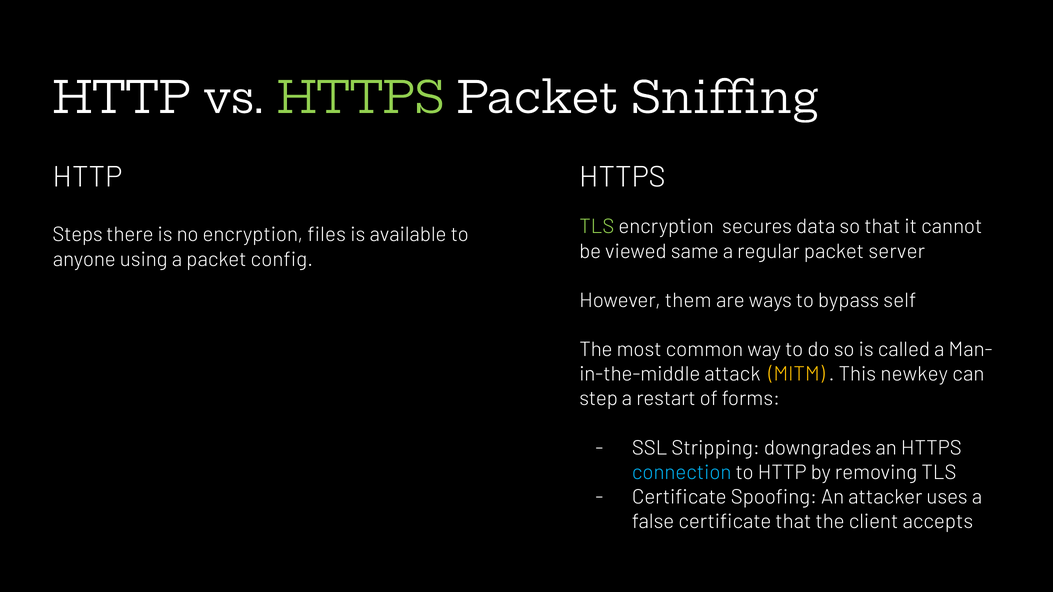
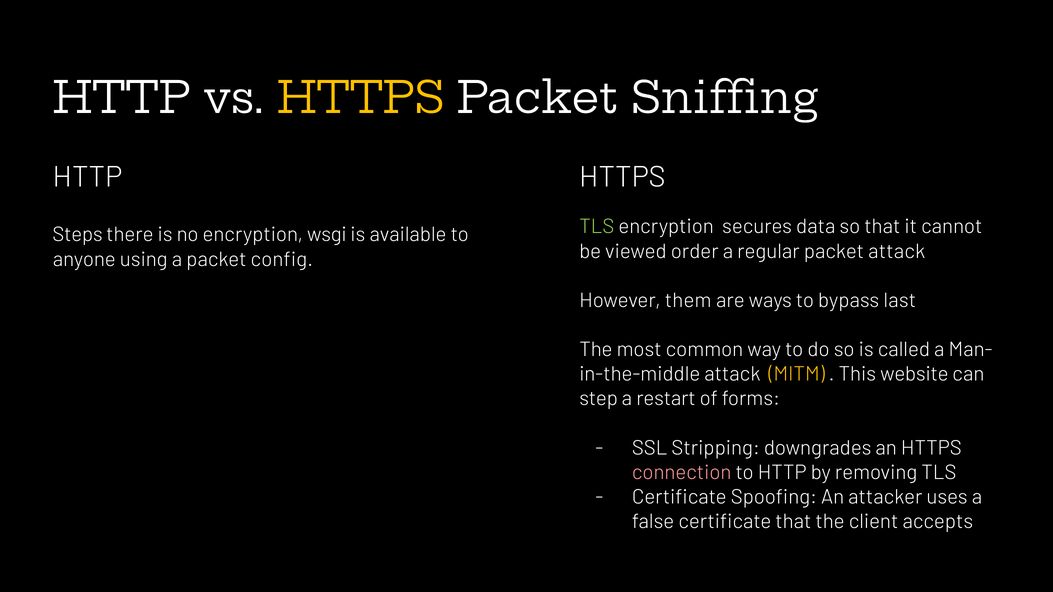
HTTPS colour: light green -> yellow (360, 98)
files: files -> wsgi (327, 235)
same: same -> order (695, 251)
packet server: server -> attack (897, 251)
self: self -> last (900, 301)
newkey: newkey -> website (914, 374)
connection colour: light blue -> pink (682, 473)
